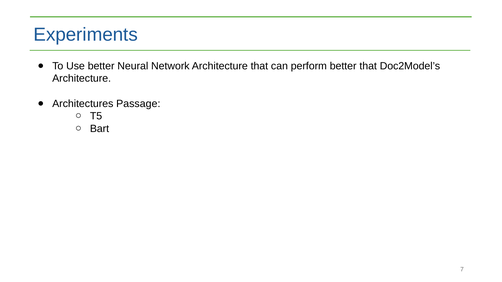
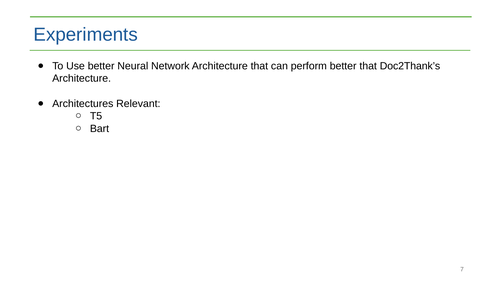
Doc2Model’s: Doc2Model’s -> Doc2Thank’s (410, 66)
Passage: Passage -> Relevant (138, 104)
